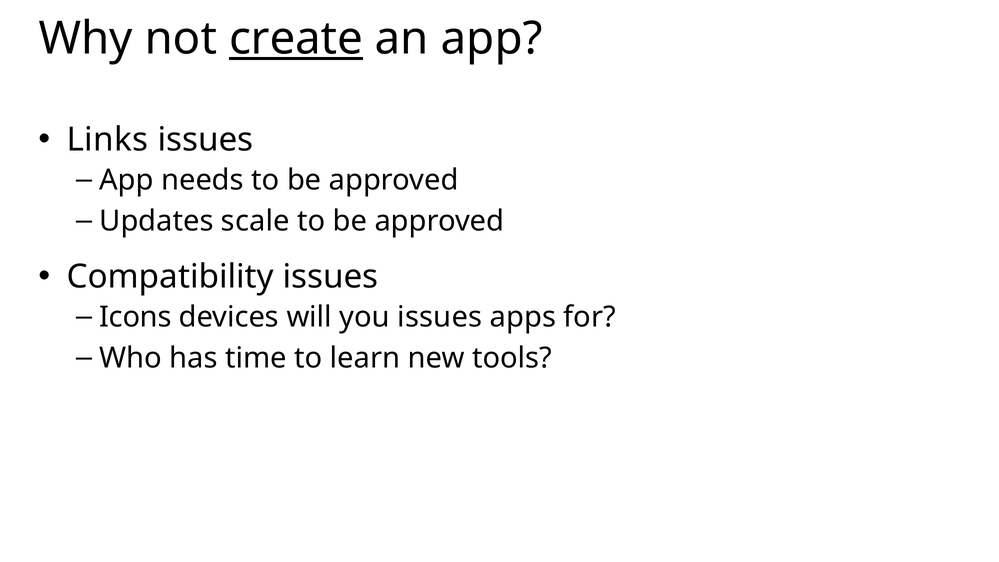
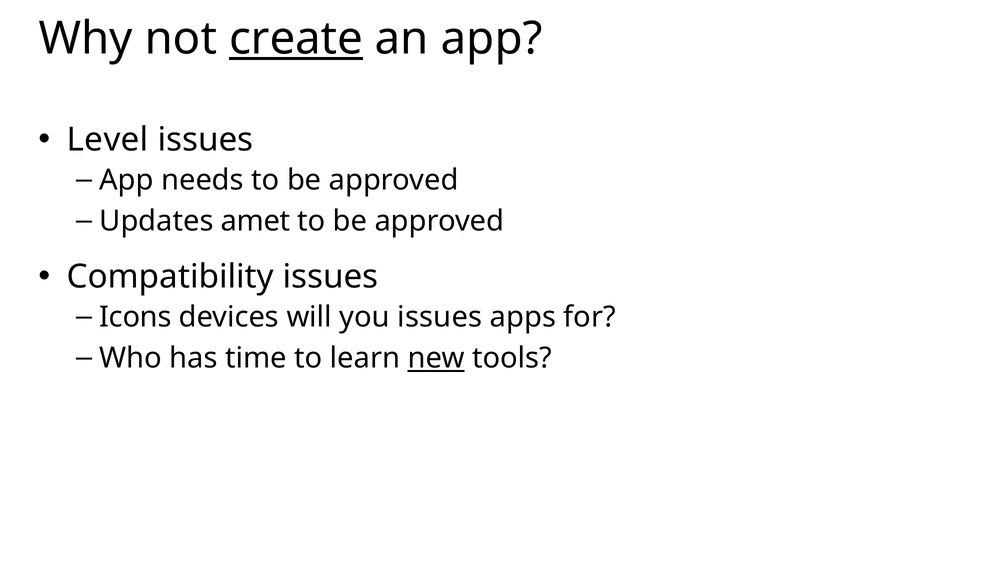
Links: Links -> Level (108, 140)
scale: scale -> amet (255, 221)
new underline: none -> present (436, 358)
